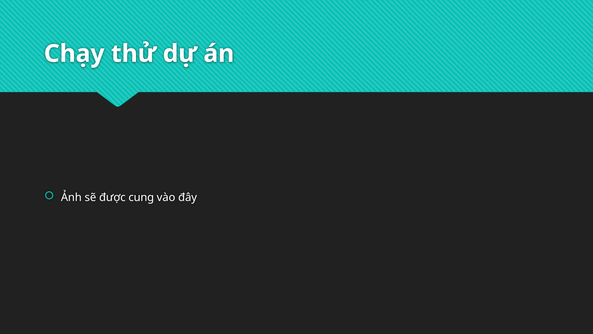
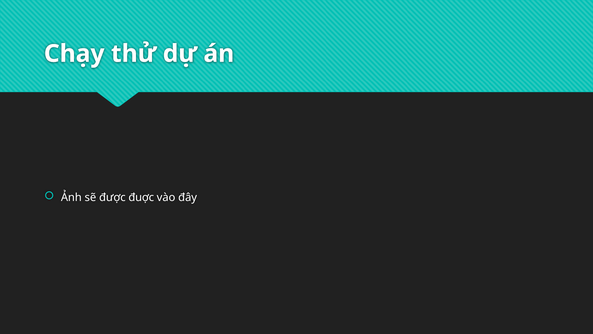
cung: cung -> đuợc (141, 197)
